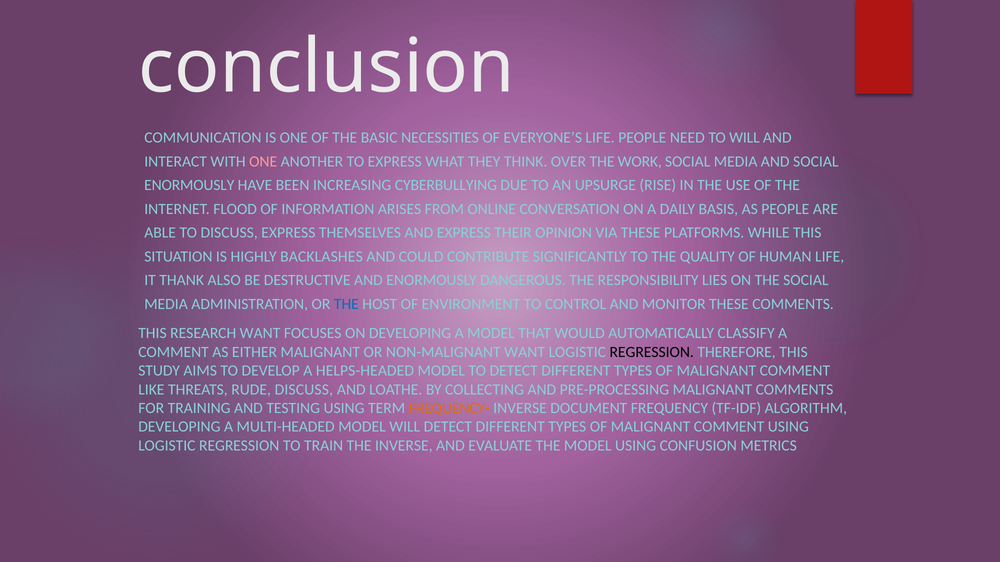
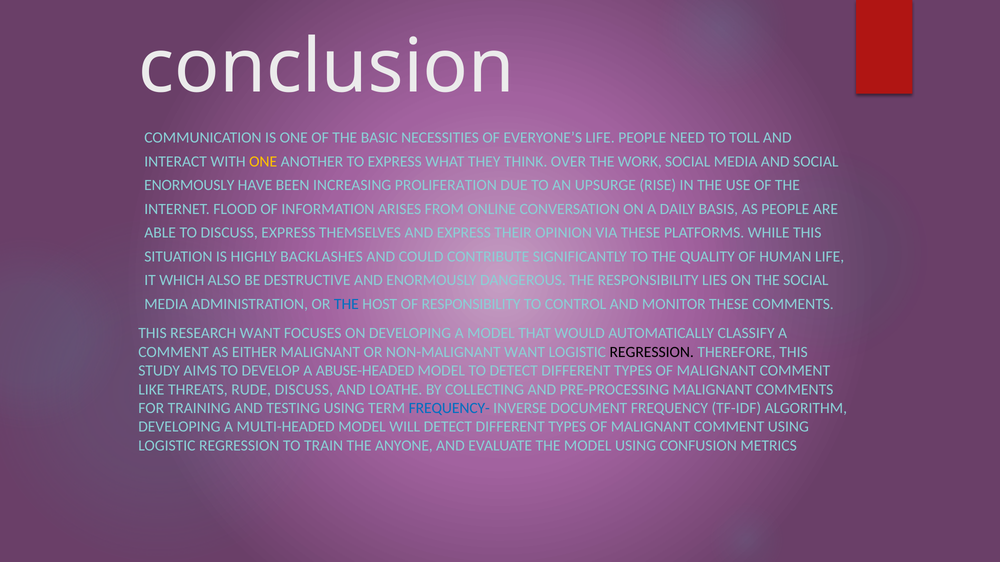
TO WILL: WILL -> TOLL (744, 138)
ONE colour: pink -> yellow (263, 162)
CYBERBULLYING: CYBERBULLYING -> PROLIFERATION (446, 185)
THANK: THANK -> WHICH (182, 281)
OF ENVIRONMENT: ENVIRONMENT -> RESPONSIBILITY (471, 304)
HELPS-HEADED: HELPS-HEADED -> ABUSE-HEADED (365, 371)
FREQUENCY- colour: orange -> blue (449, 409)
THE INVERSE: INVERSE -> ANYONE (404, 446)
